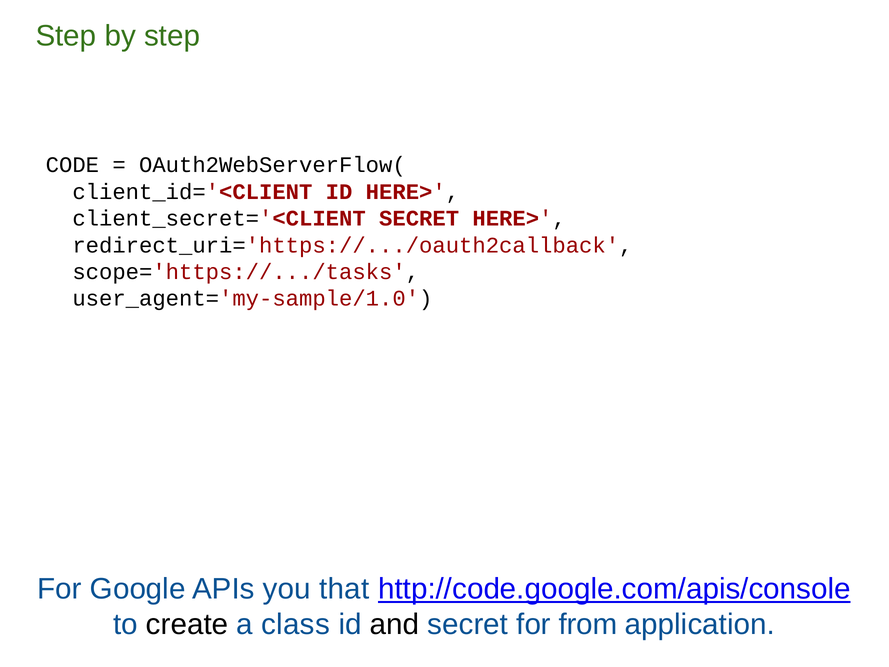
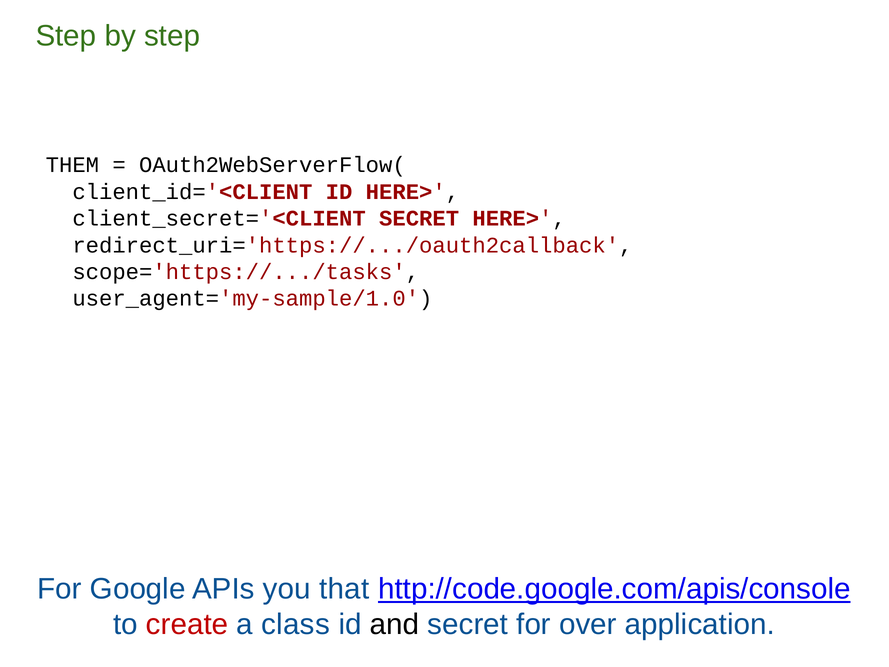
CODE: CODE -> THEM (72, 165)
create colour: black -> red (187, 624)
from: from -> over (588, 624)
